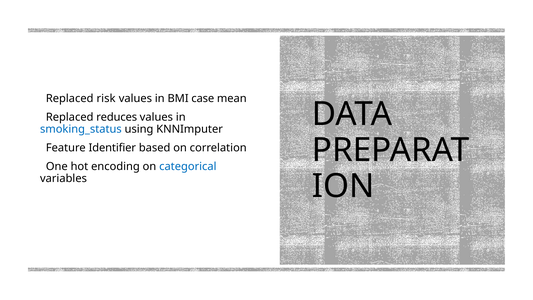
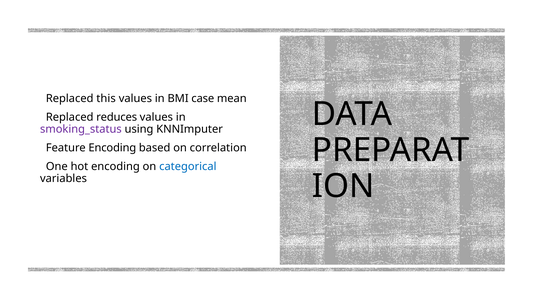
risk: risk -> this (106, 98)
smoking_status colour: blue -> purple (81, 129)
Identifier: Identifier -> Encoding (112, 148)
